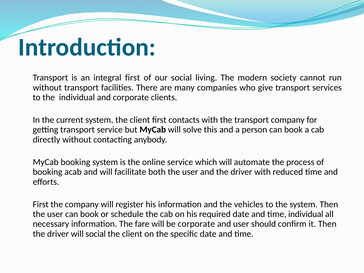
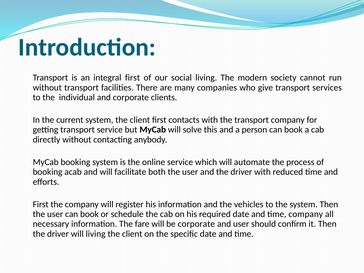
time individual: individual -> company (306, 214)
will social: social -> living (96, 234)
